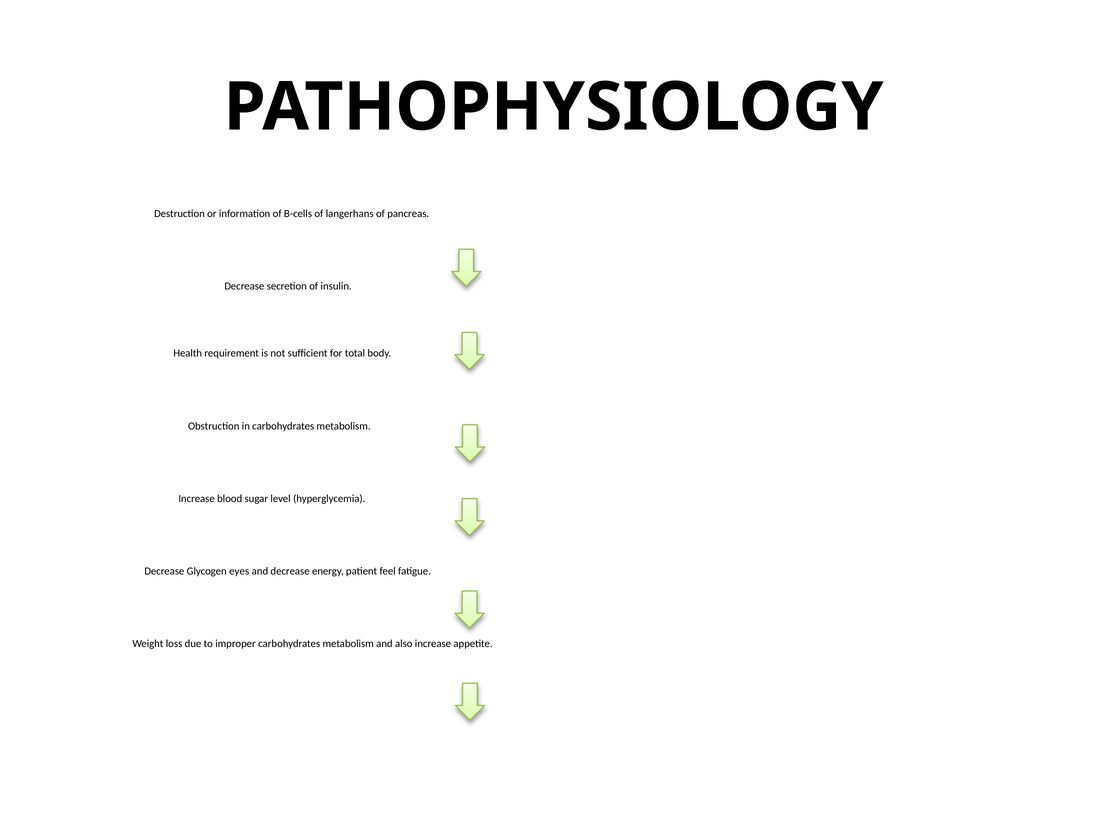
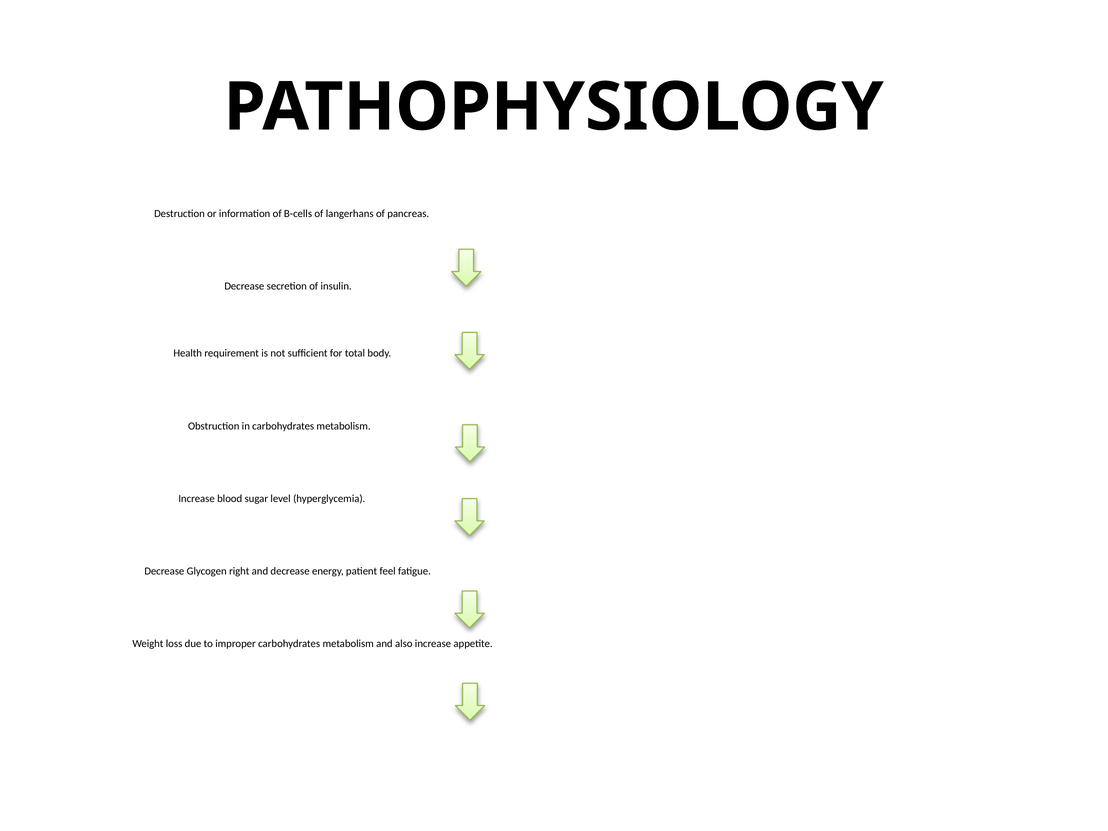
eyes: eyes -> right (239, 571)
